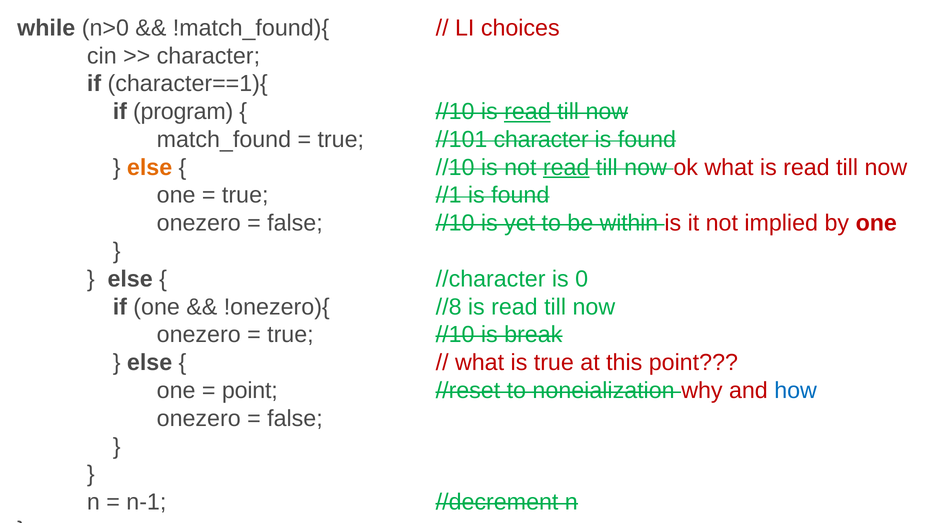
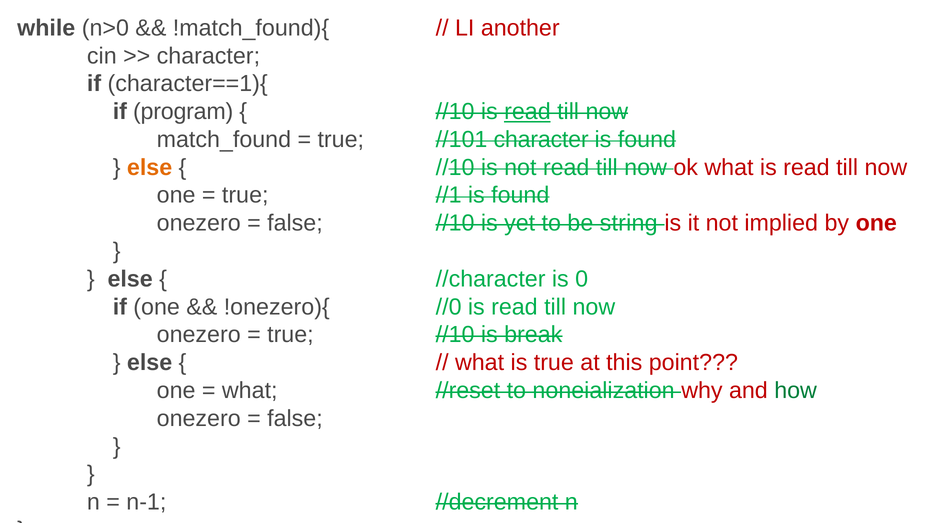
choices: choices -> another (520, 28)
read underline: present -> none (566, 167)
within: within -> string (629, 223)
//8: //8 -> //0 (449, 307)
point: point -> what (250, 391)
how colour: blue -> green (796, 391)
